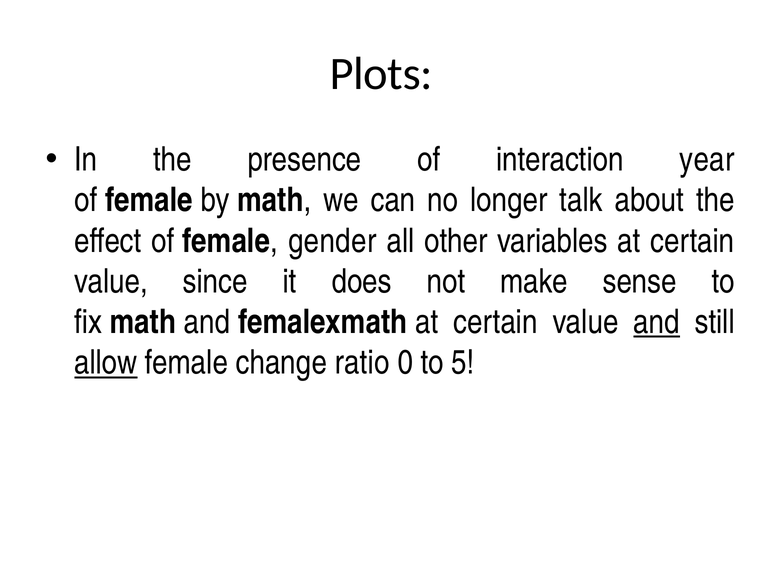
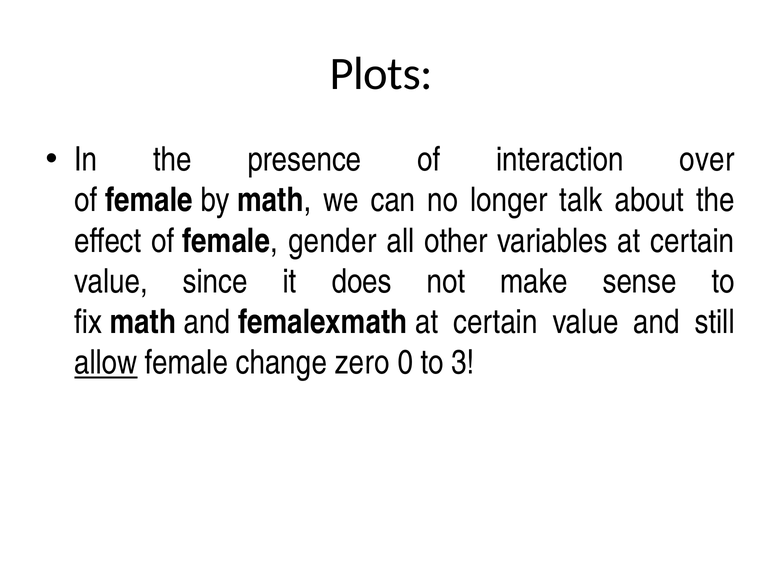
year: year -> over (707, 160)
and underline: present -> none (657, 322)
ratio: ratio -> zero (362, 363)
5: 5 -> 3 (463, 363)
